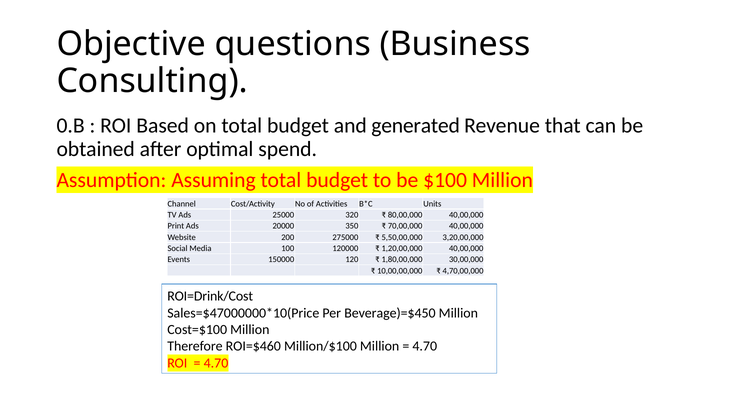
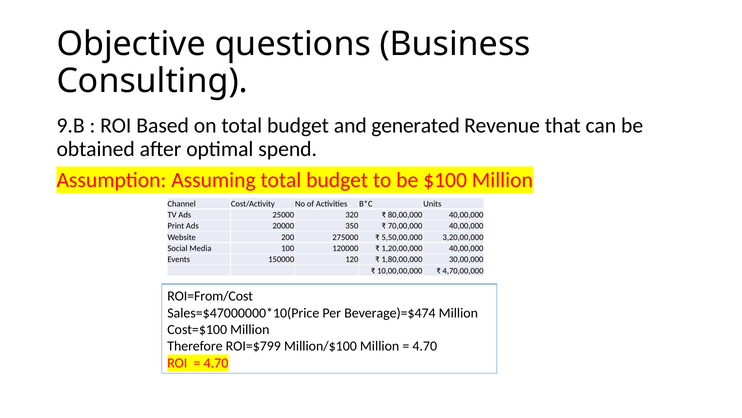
0.B: 0.B -> 9.B (71, 125)
ROI=Drink/Cost: ROI=Drink/Cost -> ROI=From/Cost (210, 296)
Beverage)=$450: Beverage)=$450 -> Beverage)=$474 (390, 312)
ROI=$460: ROI=$460 -> ROI=$799 (253, 346)
